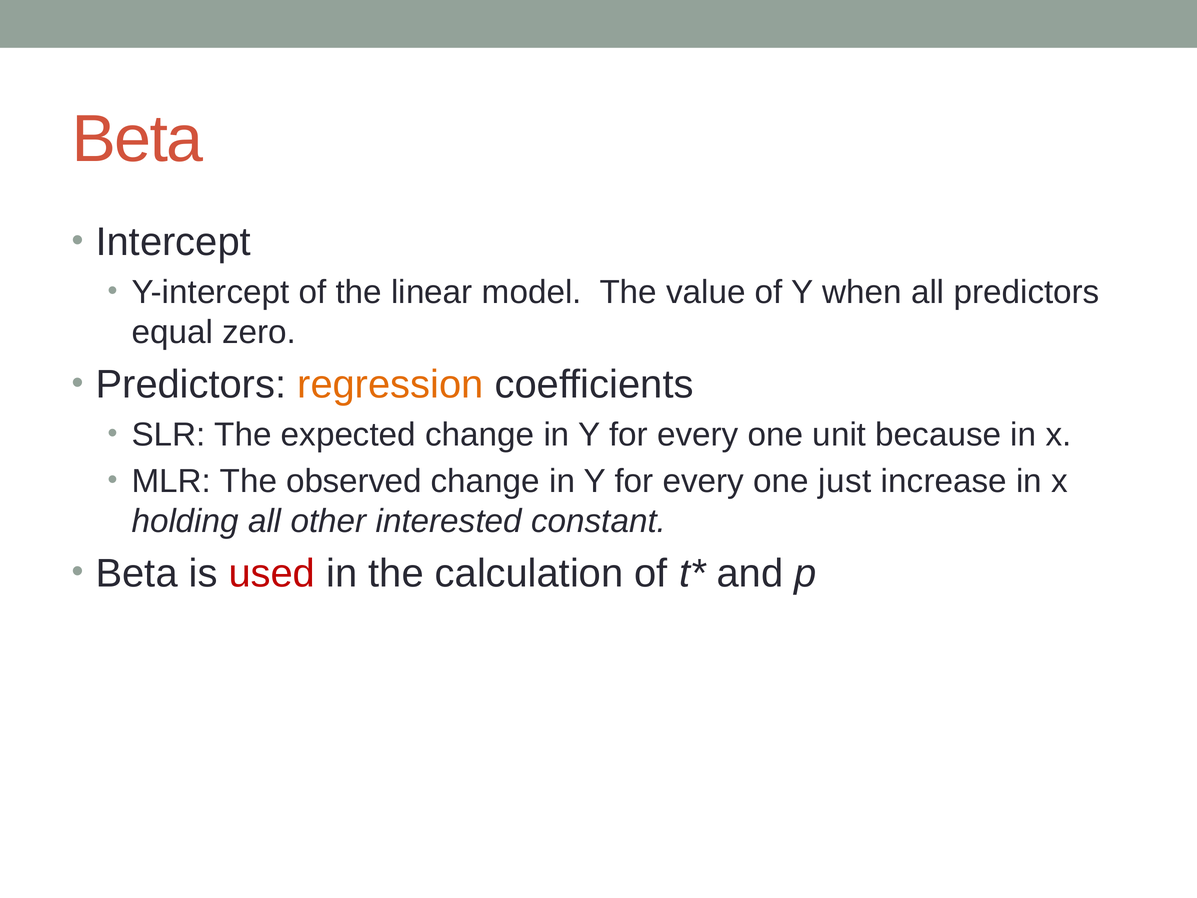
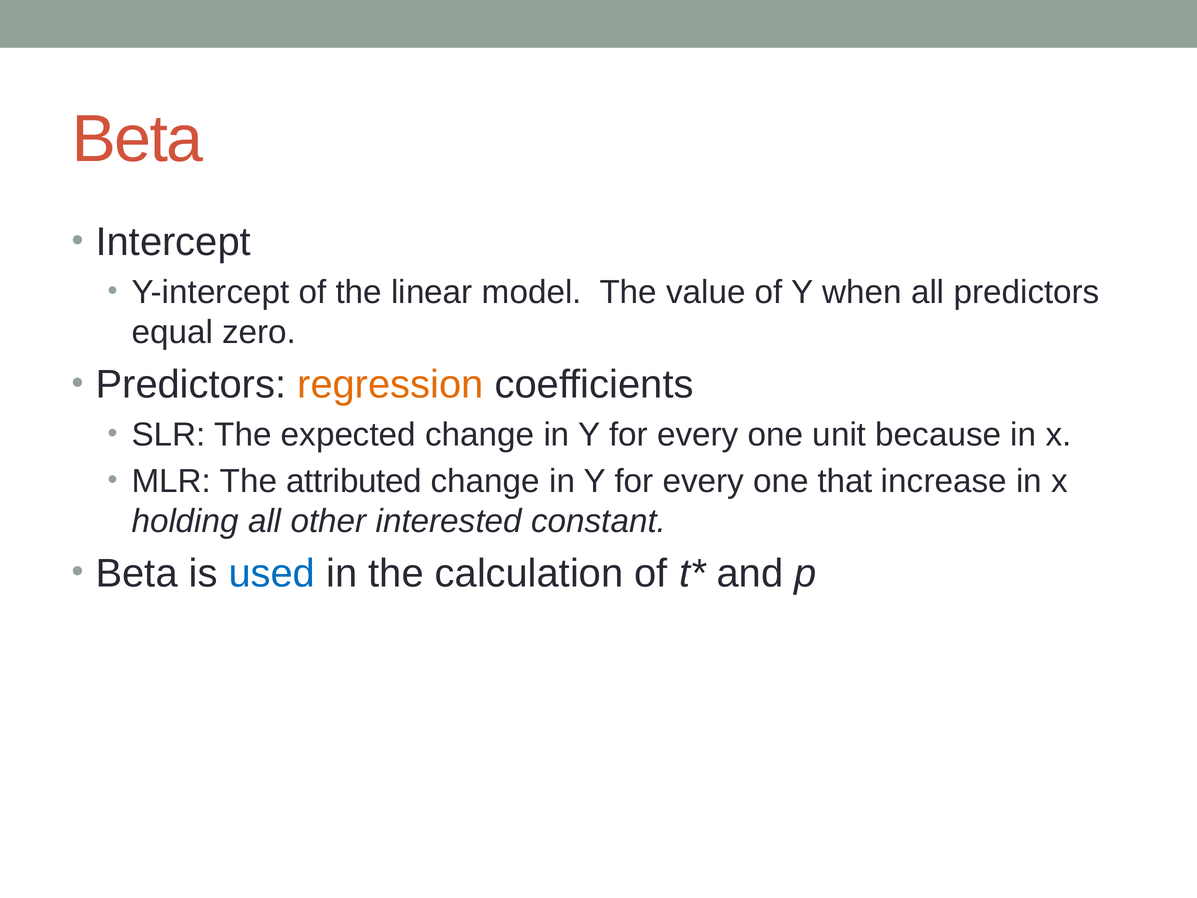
observed: observed -> attributed (354, 481)
just: just -> that (845, 481)
used colour: red -> blue (272, 573)
